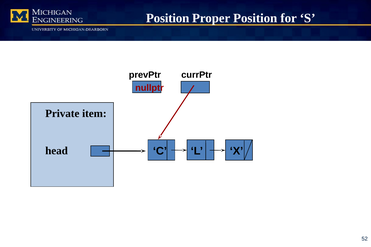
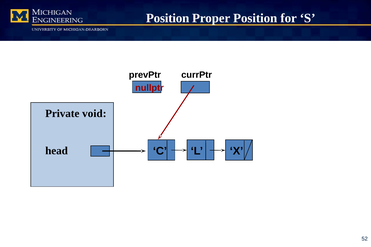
item: item -> void (94, 114)
